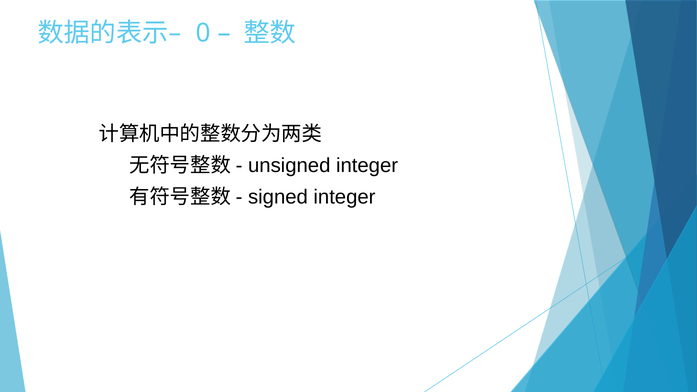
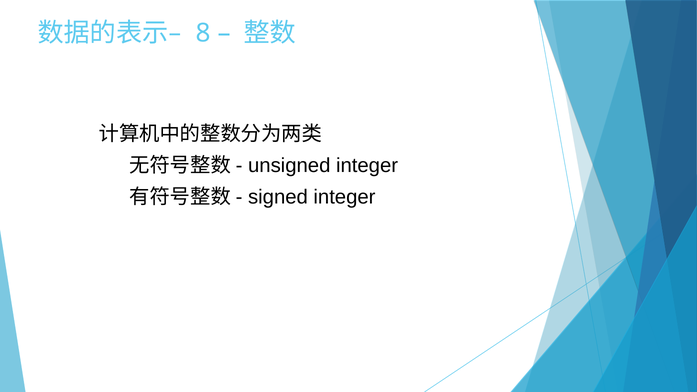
0: 0 -> 8 (203, 33)
